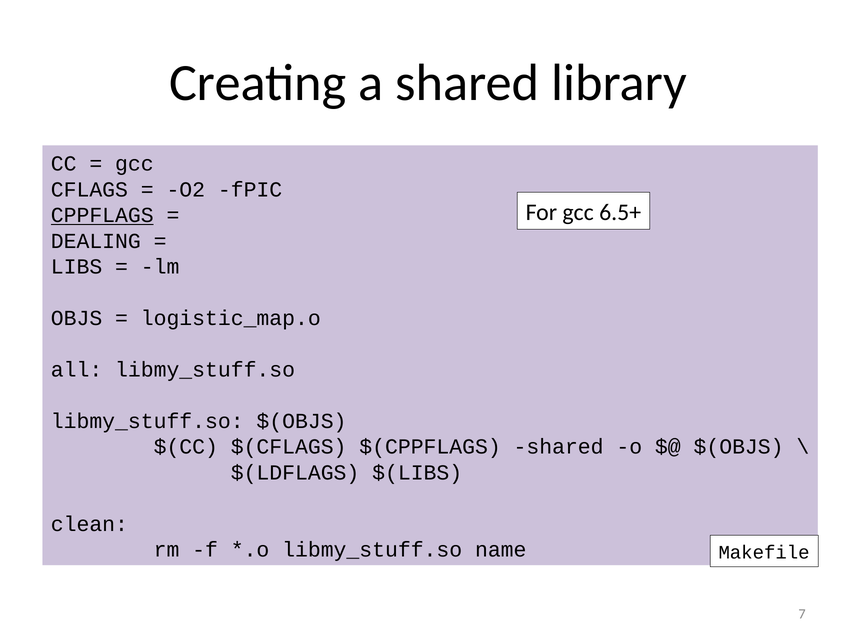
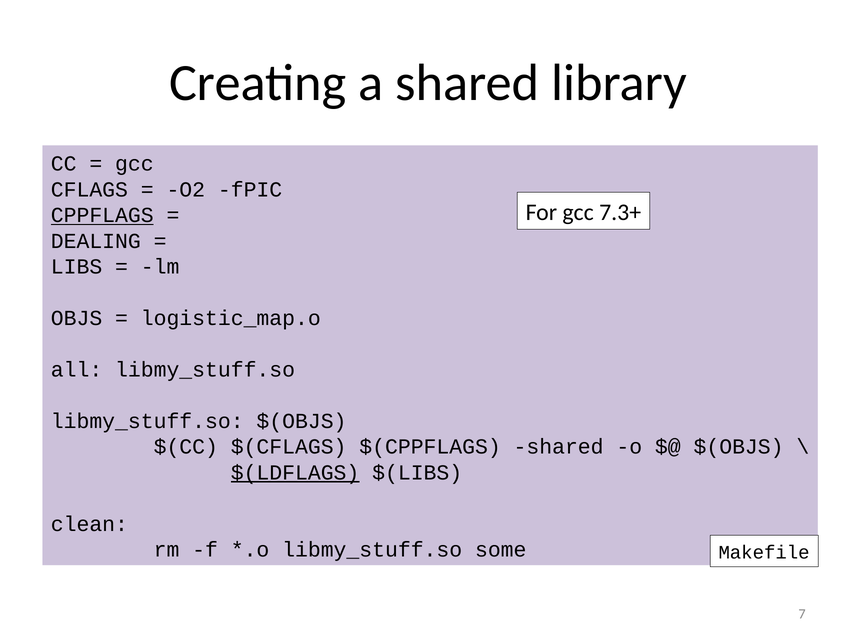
6.5+: 6.5+ -> 7.3+ (620, 212)
$(LDFLAGS underline: none -> present (295, 472)
name: name -> some (501, 549)
